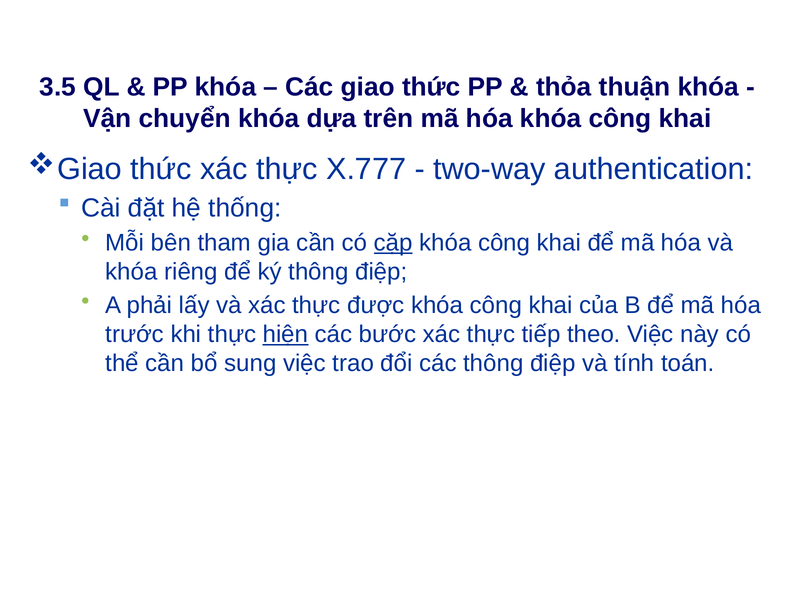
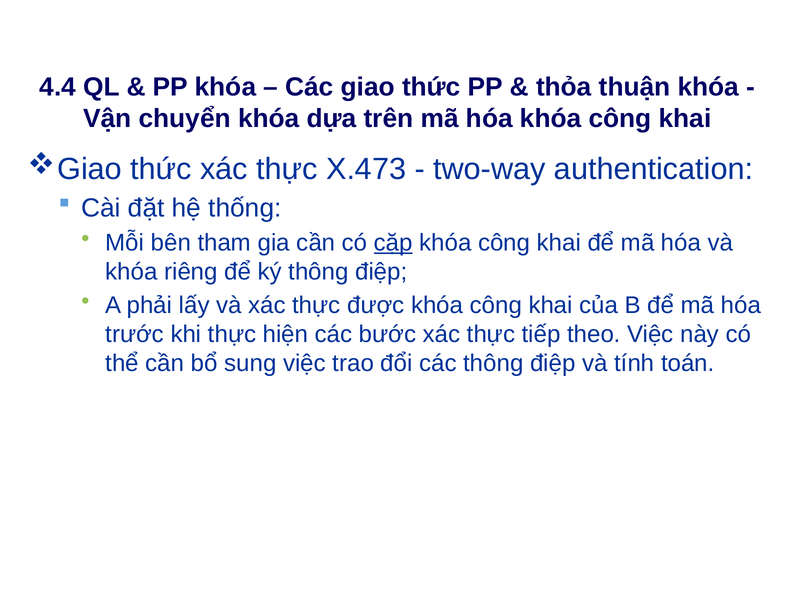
3.5: 3.5 -> 4.4 (58, 87)
X.777: X.777 -> X.473 (366, 169)
hiện underline: present -> none (286, 335)
